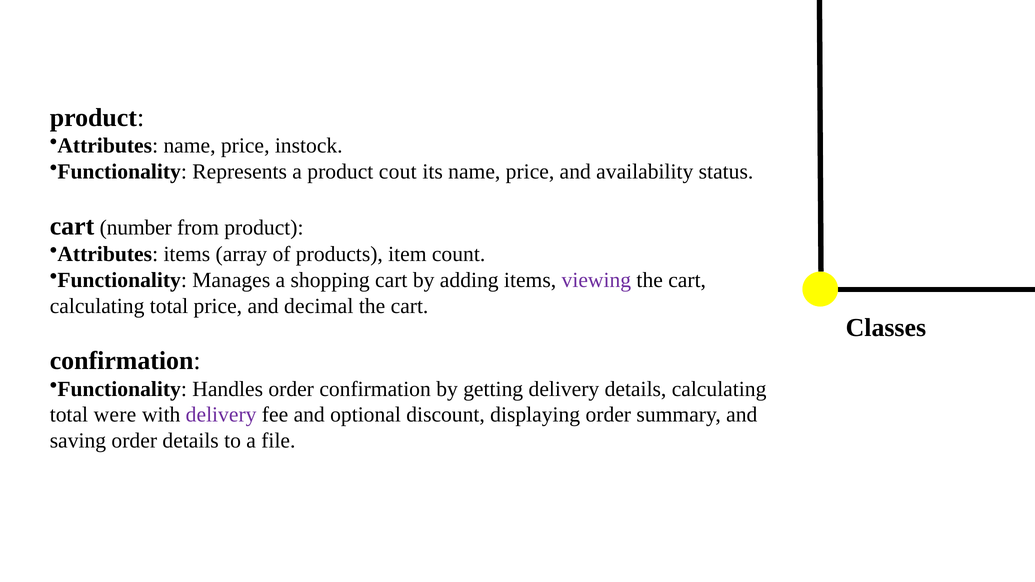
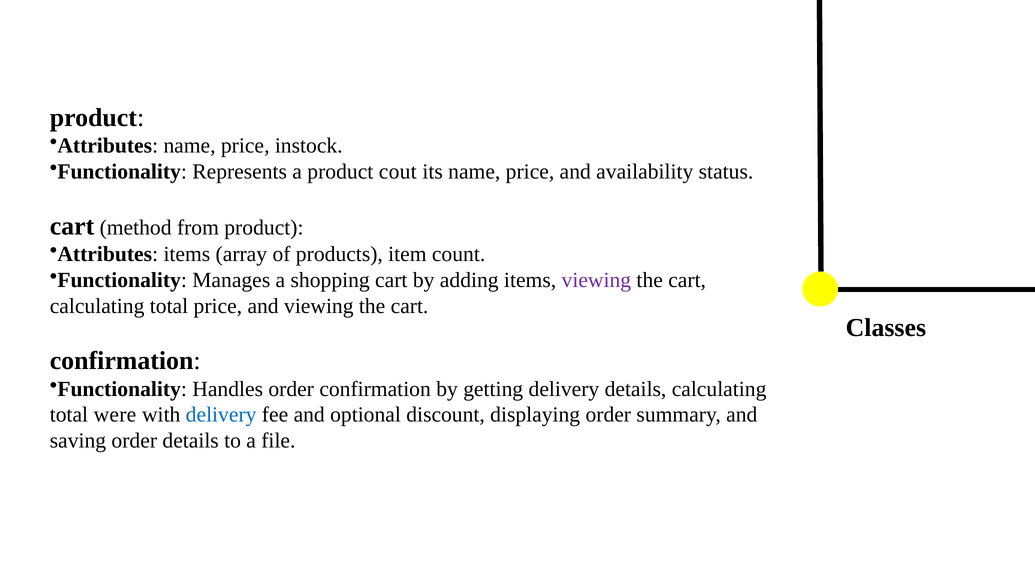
number: number -> method (136, 228)
and decimal: decimal -> viewing (319, 306)
delivery colour: purple -> blue (221, 415)
